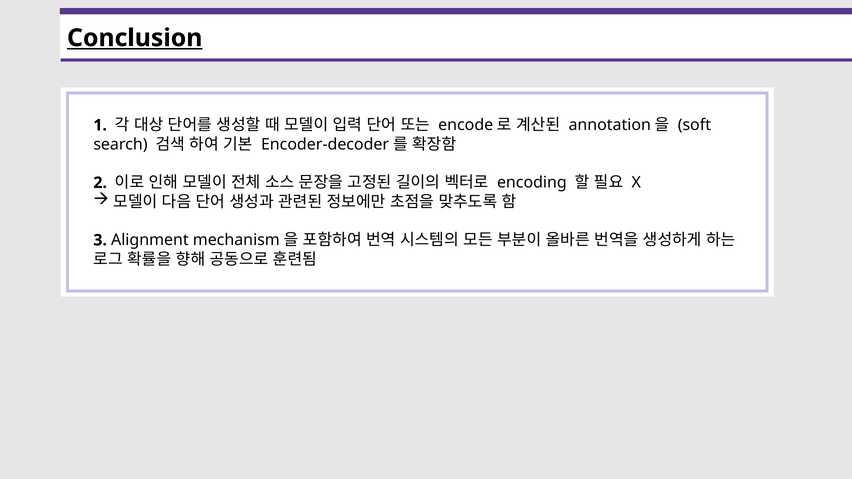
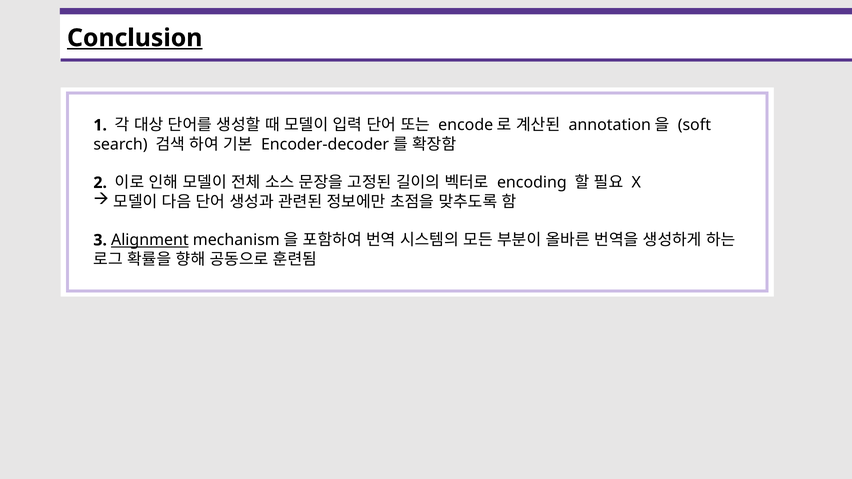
Alignment underline: none -> present (150, 240)
